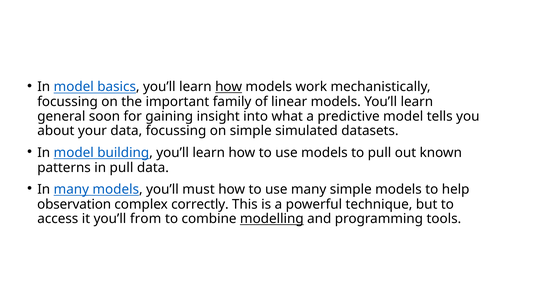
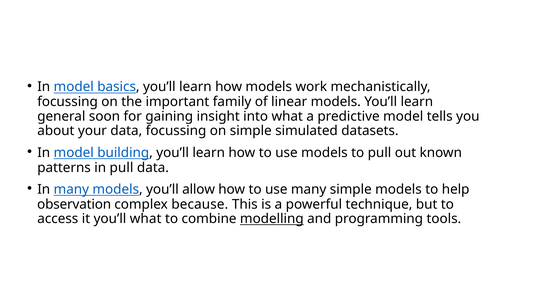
how underline: present -> none (229, 87)
must: must -> allow (199, 189)
correctly: correctly -> because (200, 204)
you’ll from: from -> what (146, 219)
